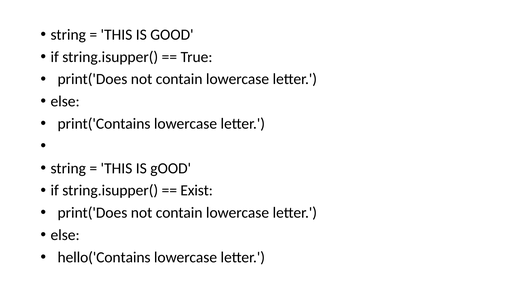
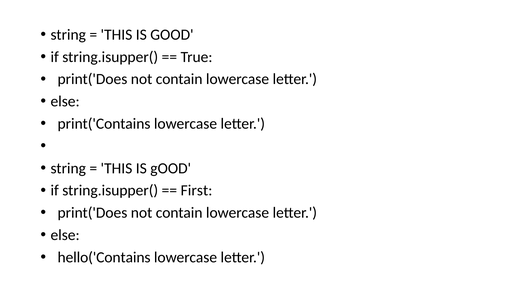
Exist: Exist -> First (197, 191)
